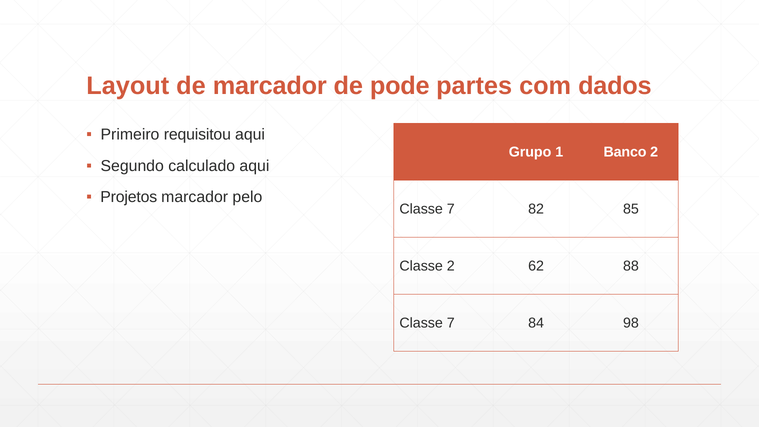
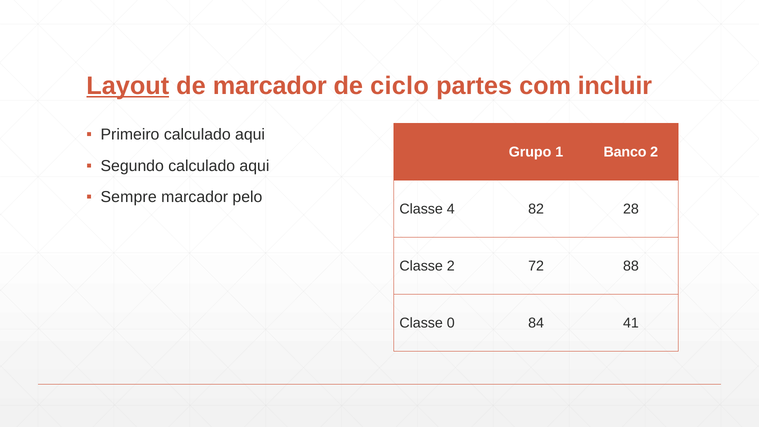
Layout underline: none -> present (128, 86)
pode: pode -> ciclo (400, 86)
dados: dados -> incluir (615, 86)
Primeiro requisitou: requisitou -> calculado (197, 135)
Projetos: Projetos -> Sempre (129, 197)
7: 7 -> 4 (451, 209)
85: 85 -> 28 (631, 209)
62: 62 -> 72 (536, 266)
7: 7 -> 0 (451, 323)
98: 98 -> 41 (631, 323)
